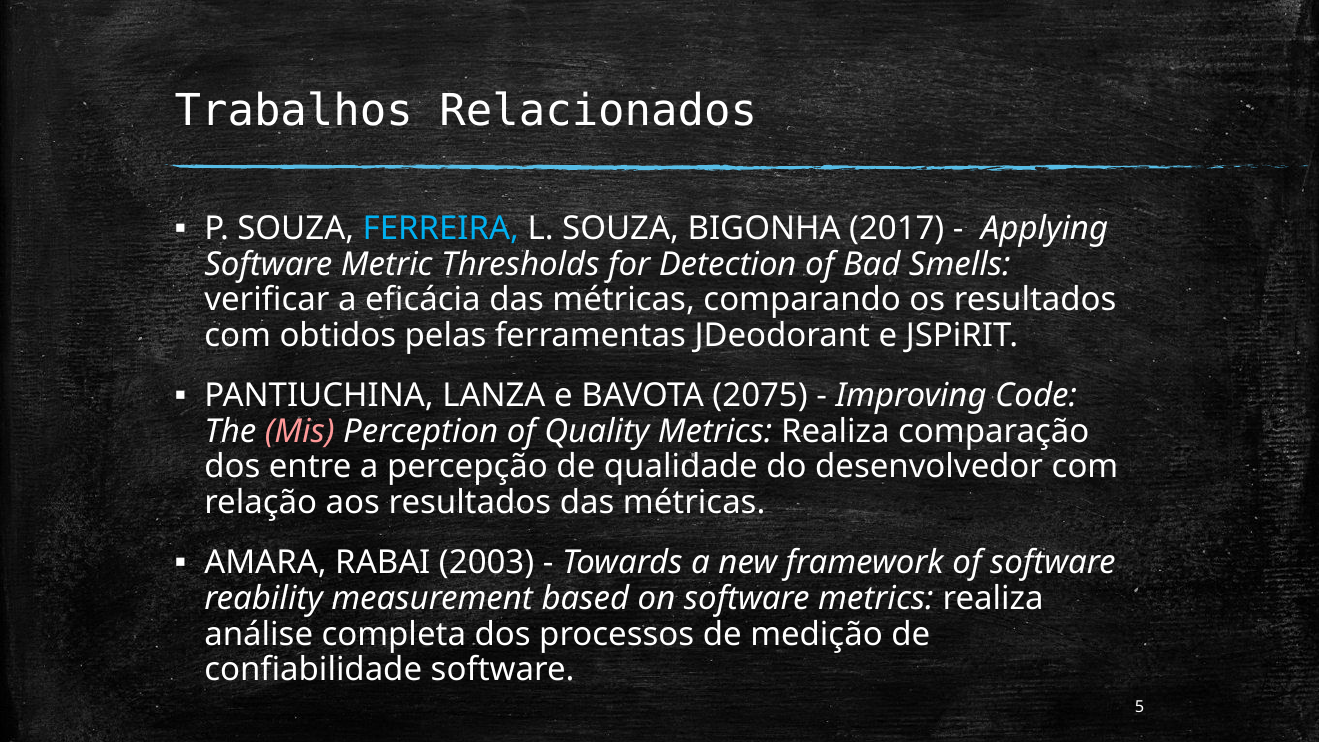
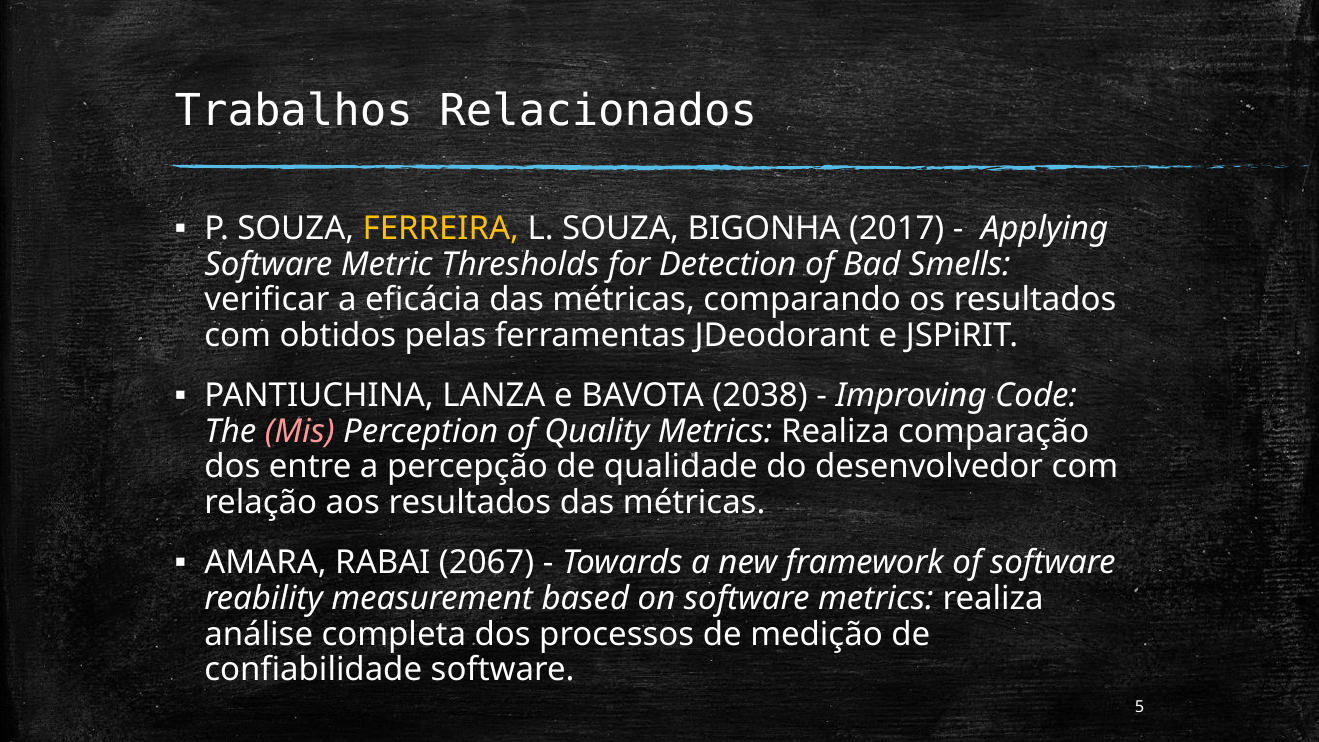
FERREIRA colour: light blue -> yellow (441, 229)
2075: 2075 -> 2038 (760, 396)
2003: 2003 -> 2067 (487, 563)
